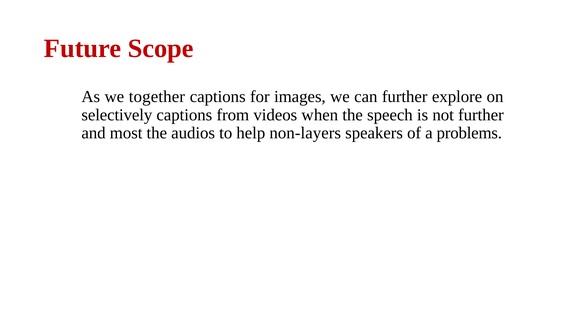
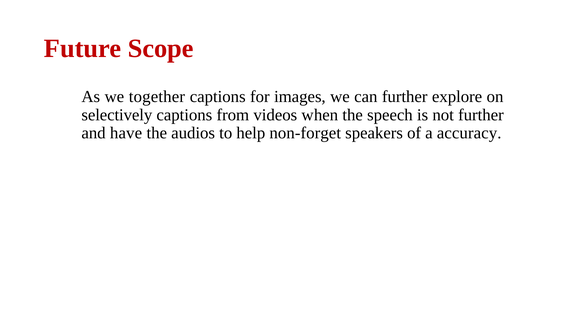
most: most -> have (126, 133)
non-layers: non-layers -> non-forget (305, 133)
problems: problems -> accuracy (469, 133)
